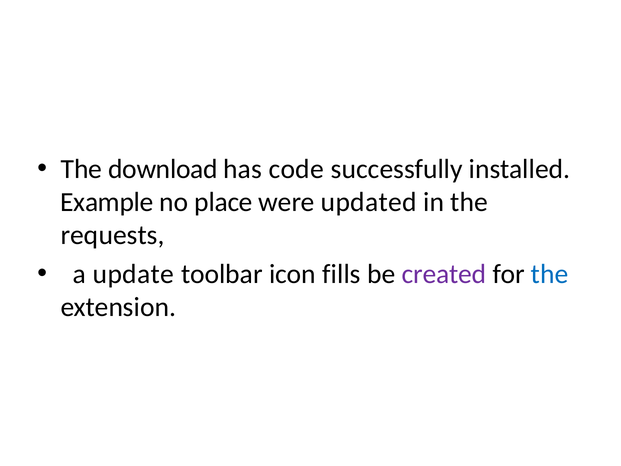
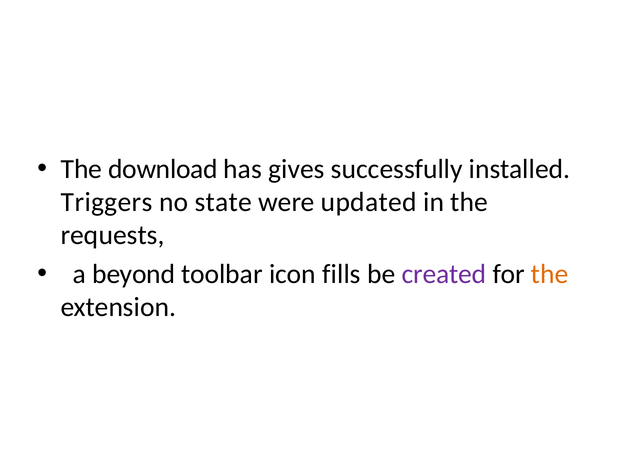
code: code -> gives (296, 169)
Example: Example -> Triggers (107, 202)
place: place -> state (223, 202)
update: update -> beyond (134, 274)
the colour: blue -> orange (550, 274)
